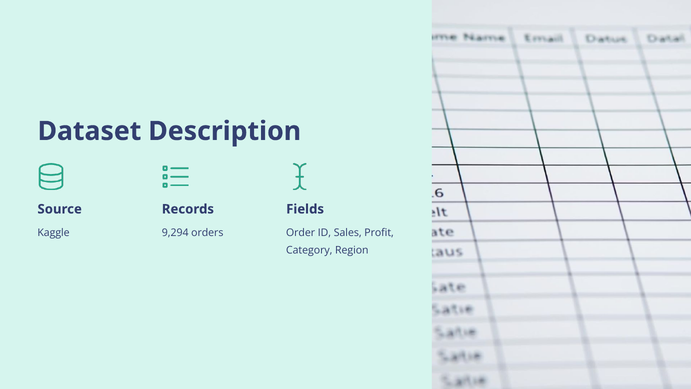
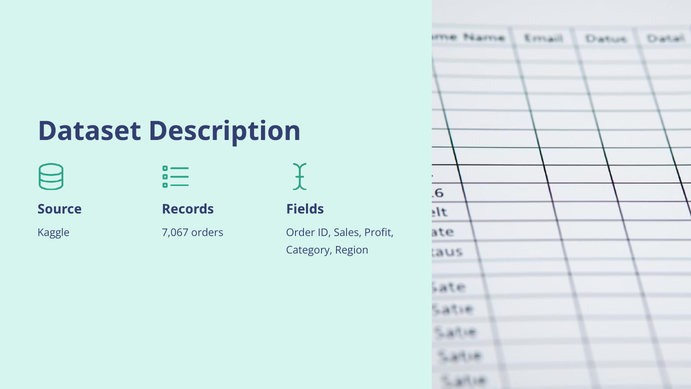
9,294: 9,294 -> 7,067 (175, 233)
